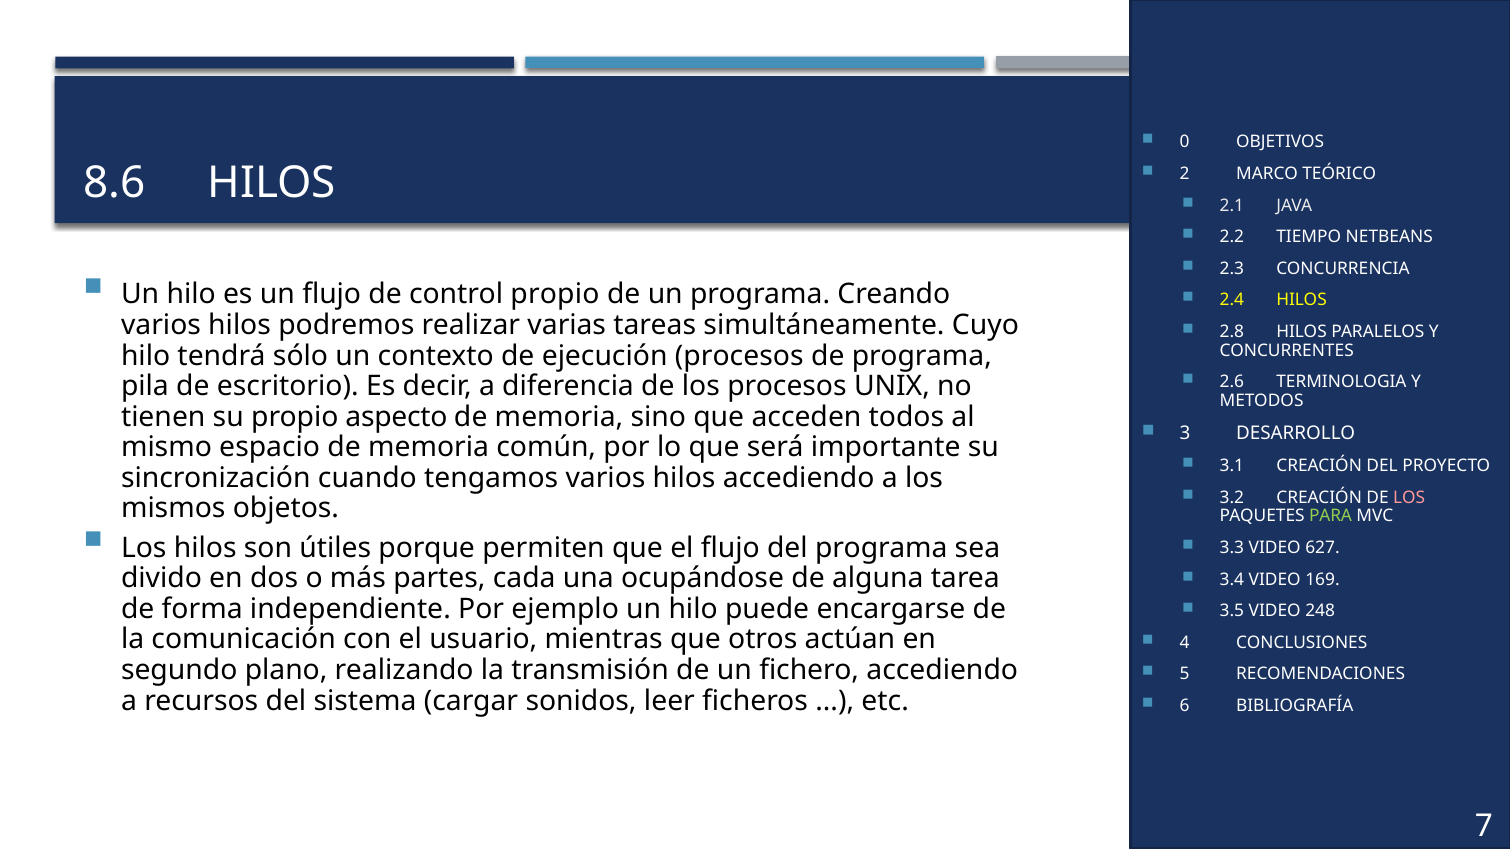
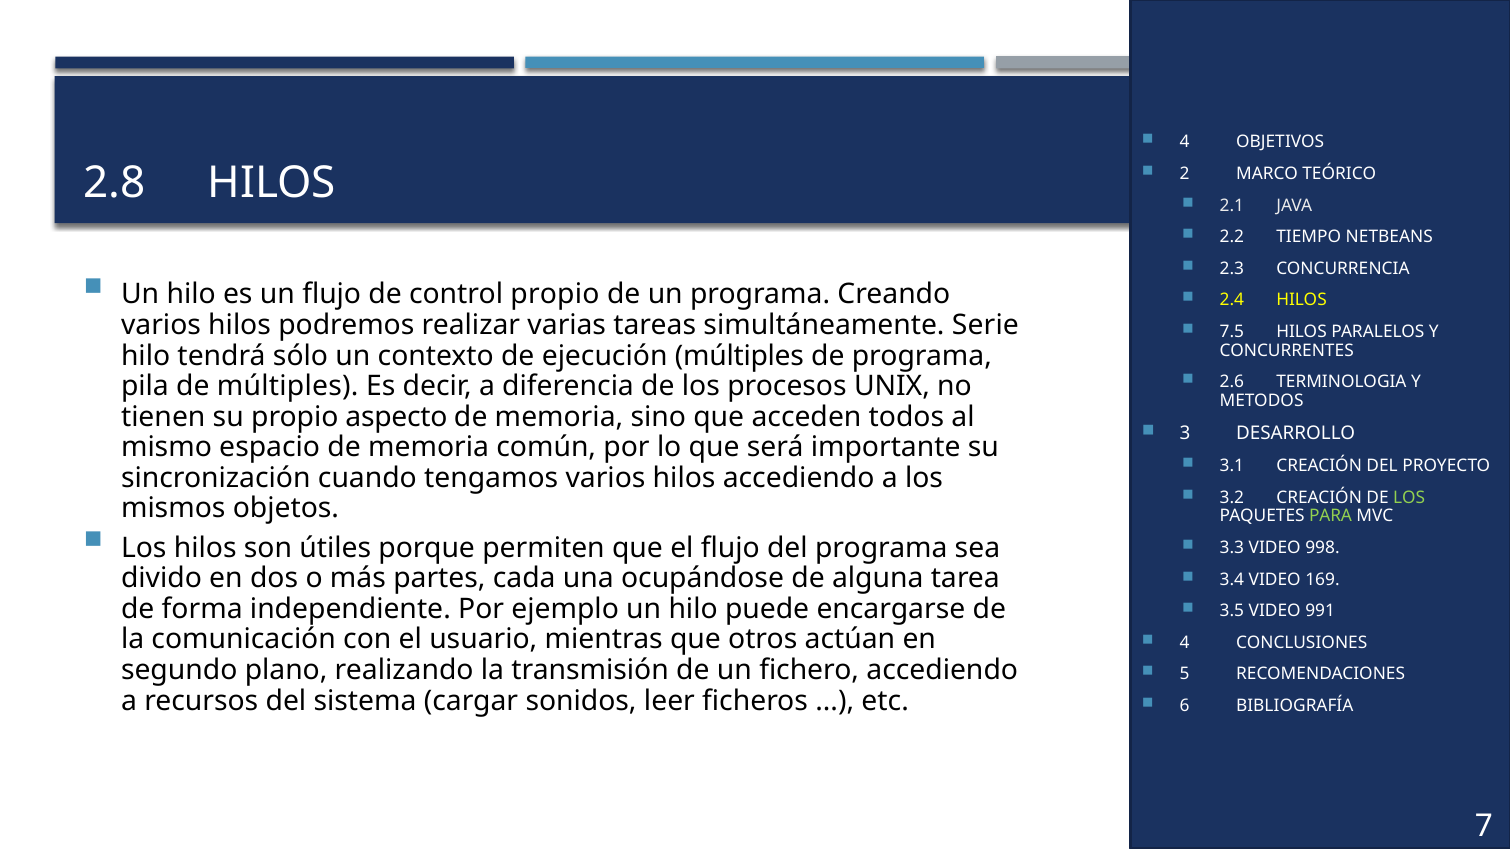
0: 0 -> 4 (1185, 142)
8.6: 8.6 -> 2.8 (114, 183)
Cuyo: Cuyo -> Serie (985, 325)
2.8: 2.8 -> 7.5 (1232, 332)
ejecución procesos: procesos -> múltiples (739, 356)
de escritorio: escritorio -> múltiples (288, 386)
LOS colour: pink -> light green (1409, 498)
627: 627 -> 998 (1322, 548)
248: 248 -> 991 (1320, 611)
